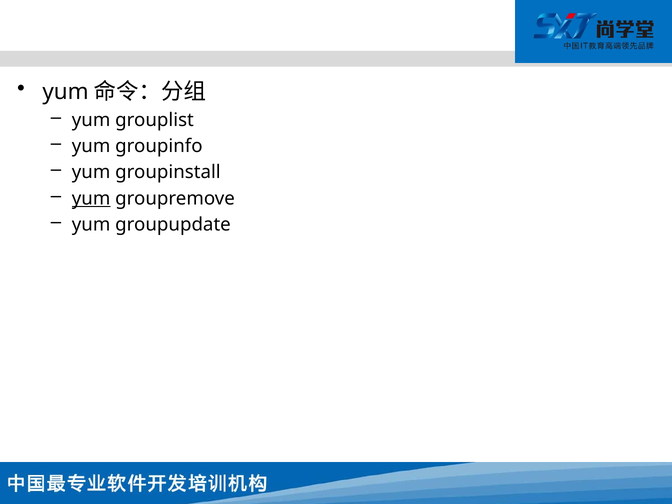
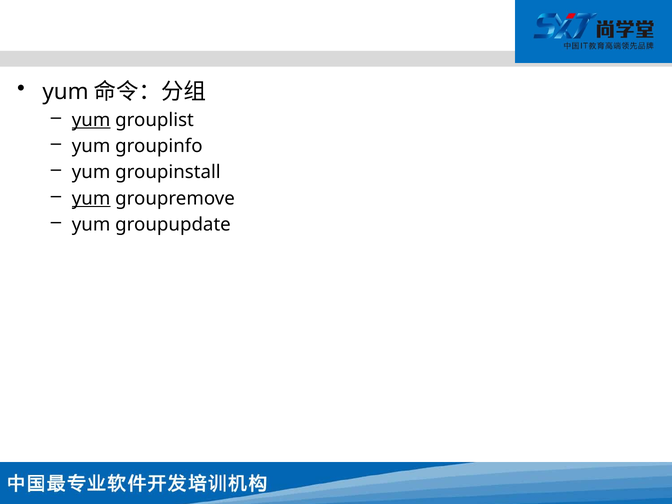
yum underline: none -> present (91, 120)
